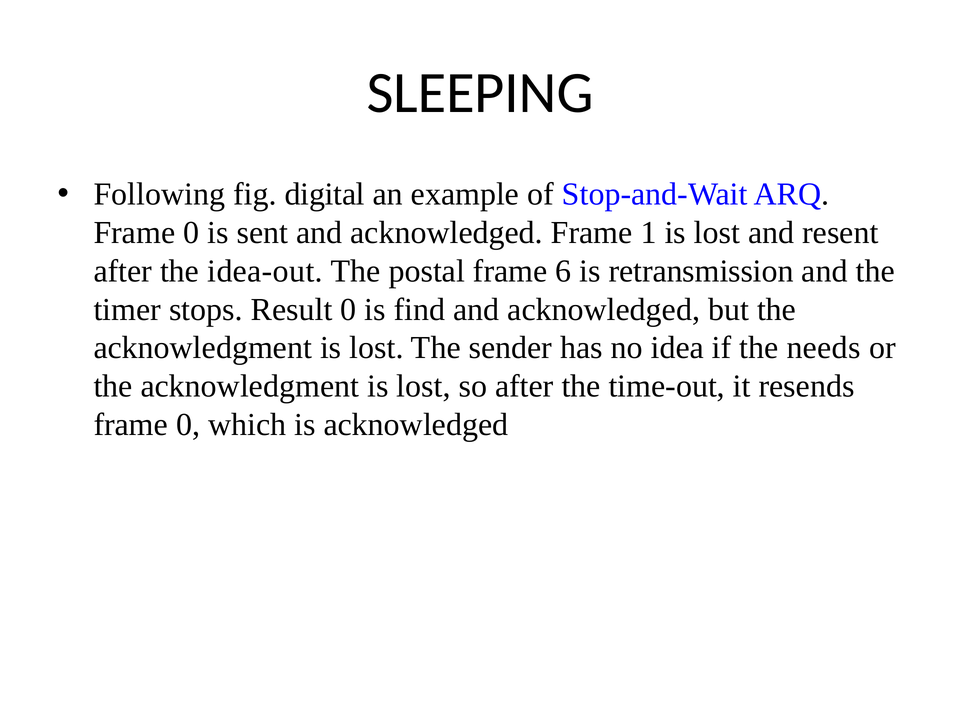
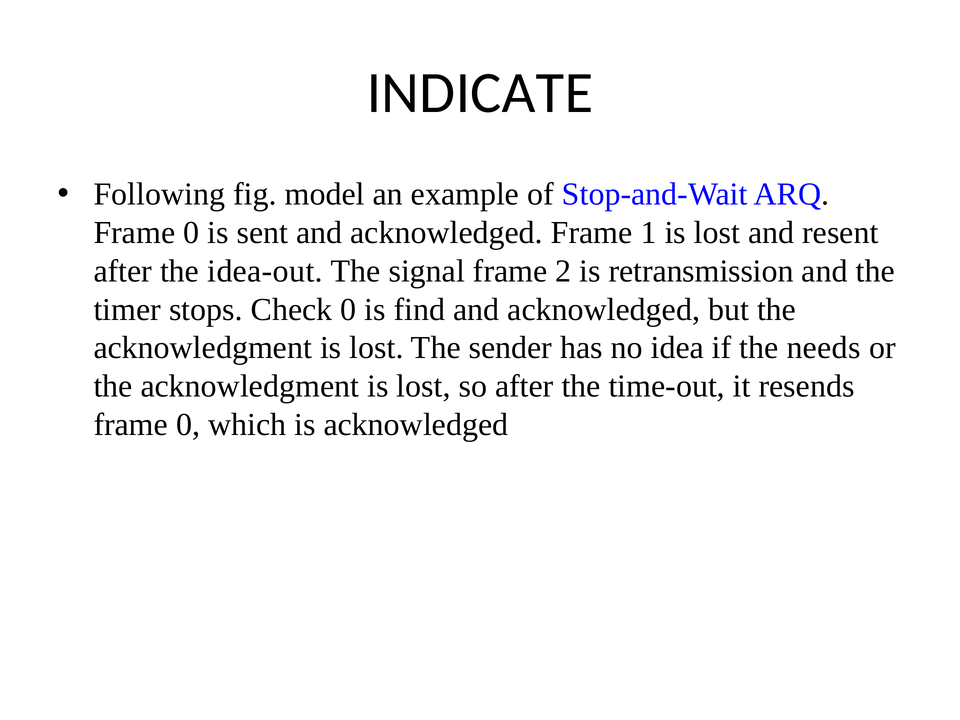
SLEEPING: SLEEPING -> INDICATE (480, 93)
digital: digital -> model (325, 194)
postal: postal -> signal (427, 271)
6: 6 -> 2 (563, 271)
Result: Result -> Check (292, 309)
